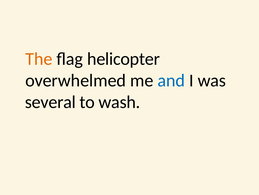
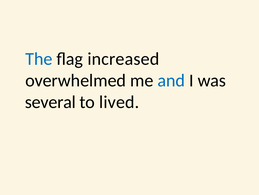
The colour: orange -> blue (39, 59)
helicopter: helicopter -> increased (123, 59)
wash: wash -> lived (119, 102)
